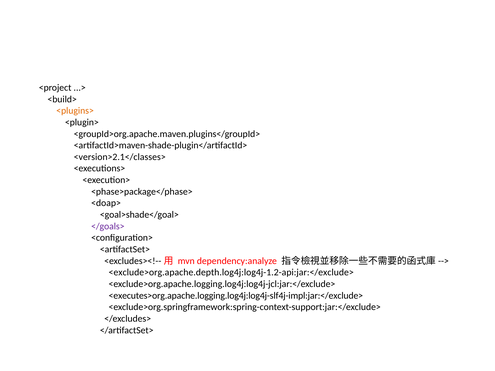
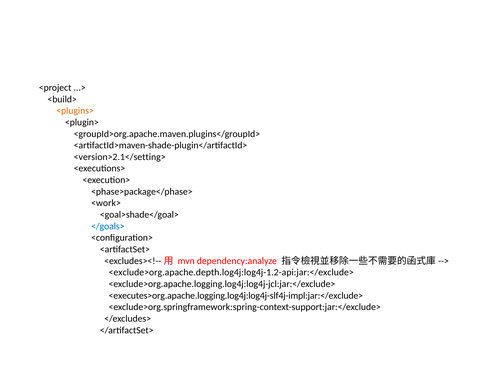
<version>2.1</classes>: <version>2.1</classes> -> <version>2.1</setting> (120, 157)
<doap>: <doap> -> <work> (106, 203)
</goals> colour: purple -> blue (108, 226)
